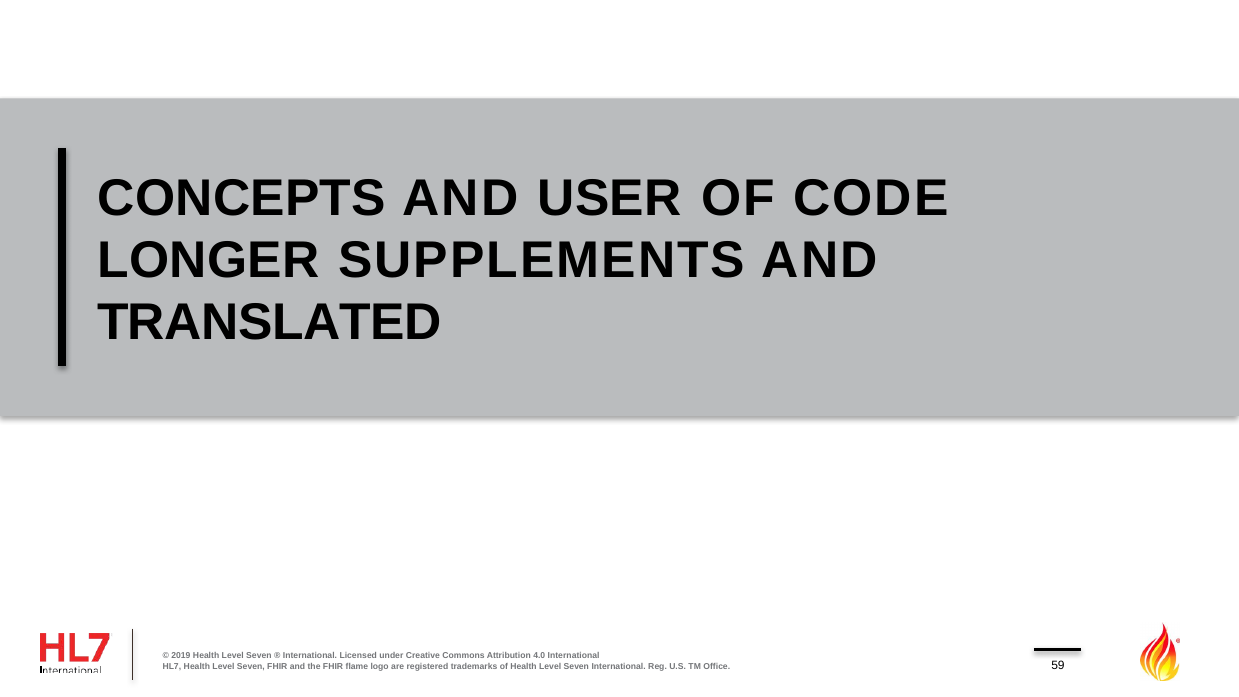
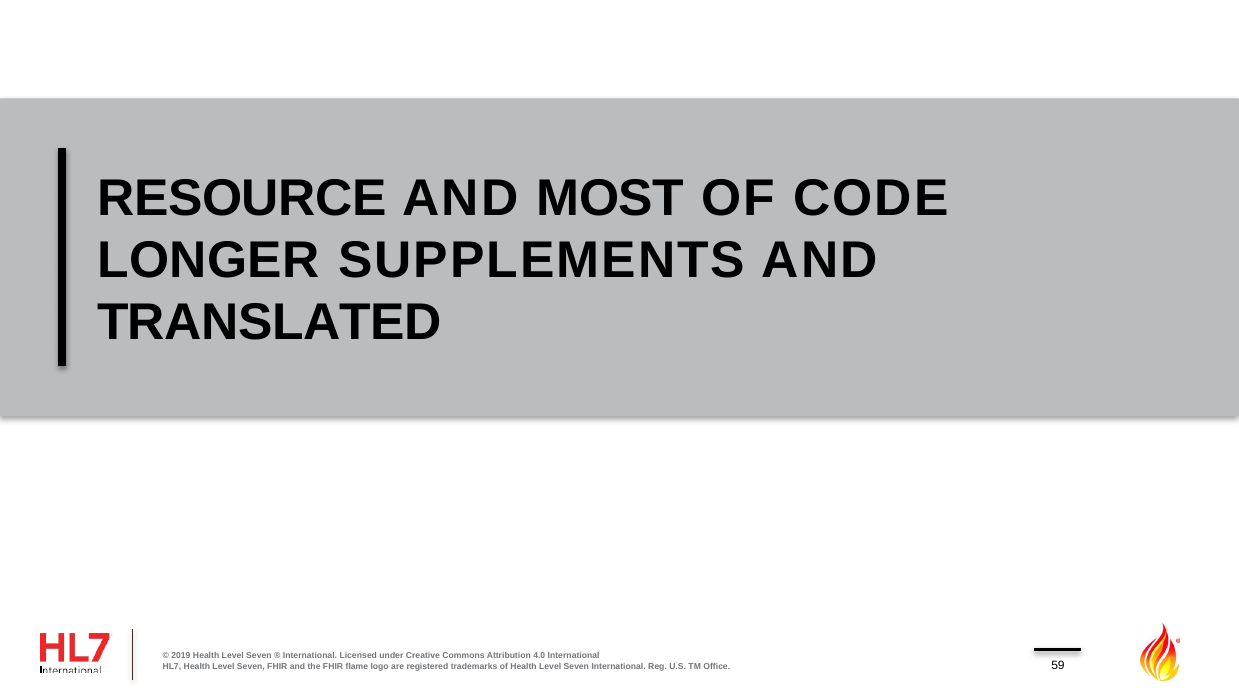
CONCEPTS: CONCEPTS -> RESOURCE (242, 199)
USER: USER -> MOST (610, 199)
